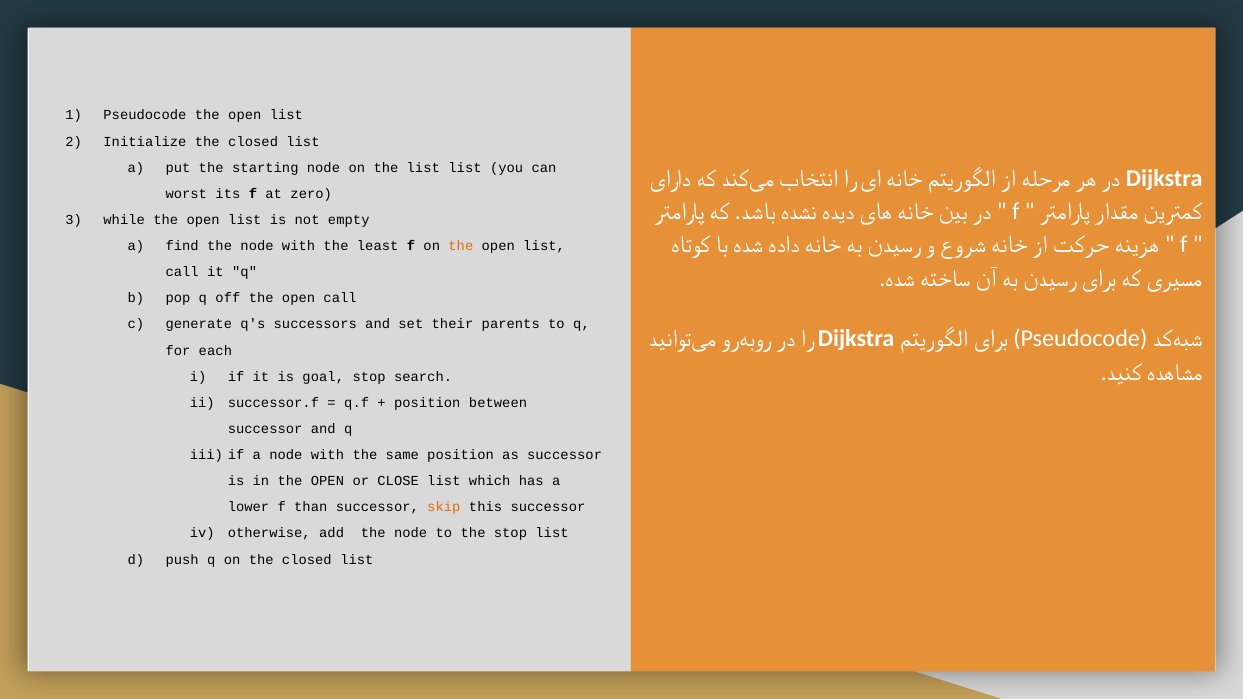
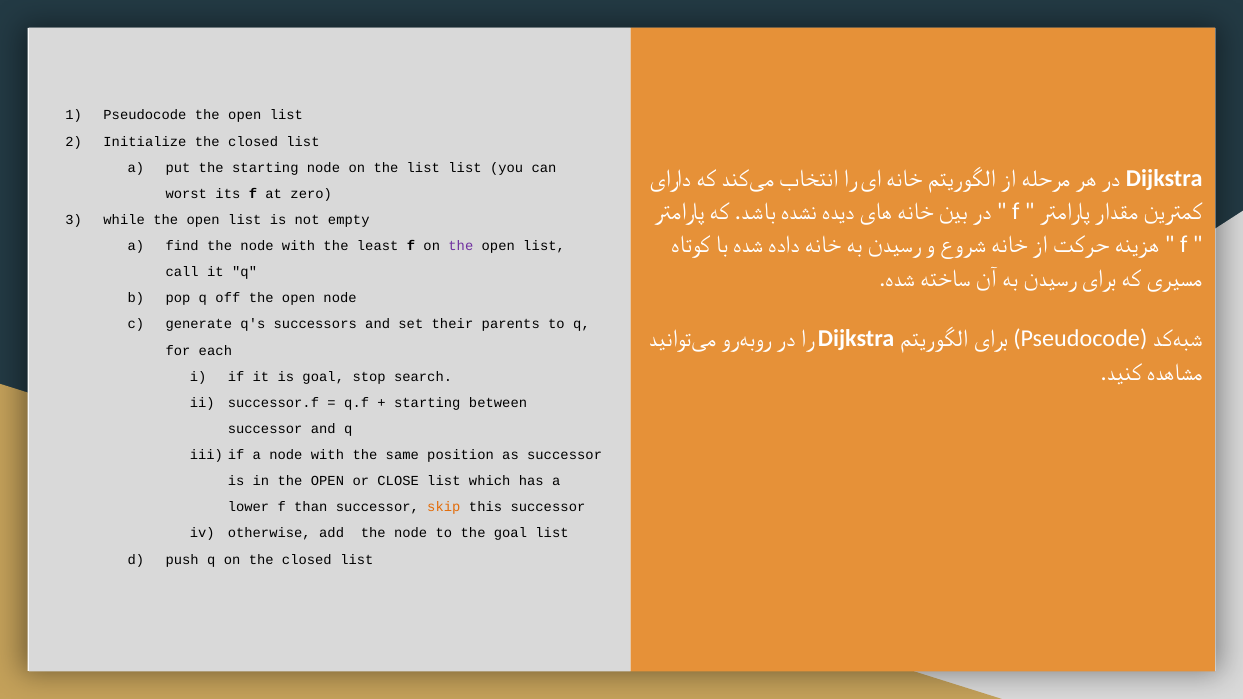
the colour: orange -> purple (461, 246)
open call: call -> node (340, 298)
position: position -> starting (427, 403)
the stop: stop -> goal (510, 534)
